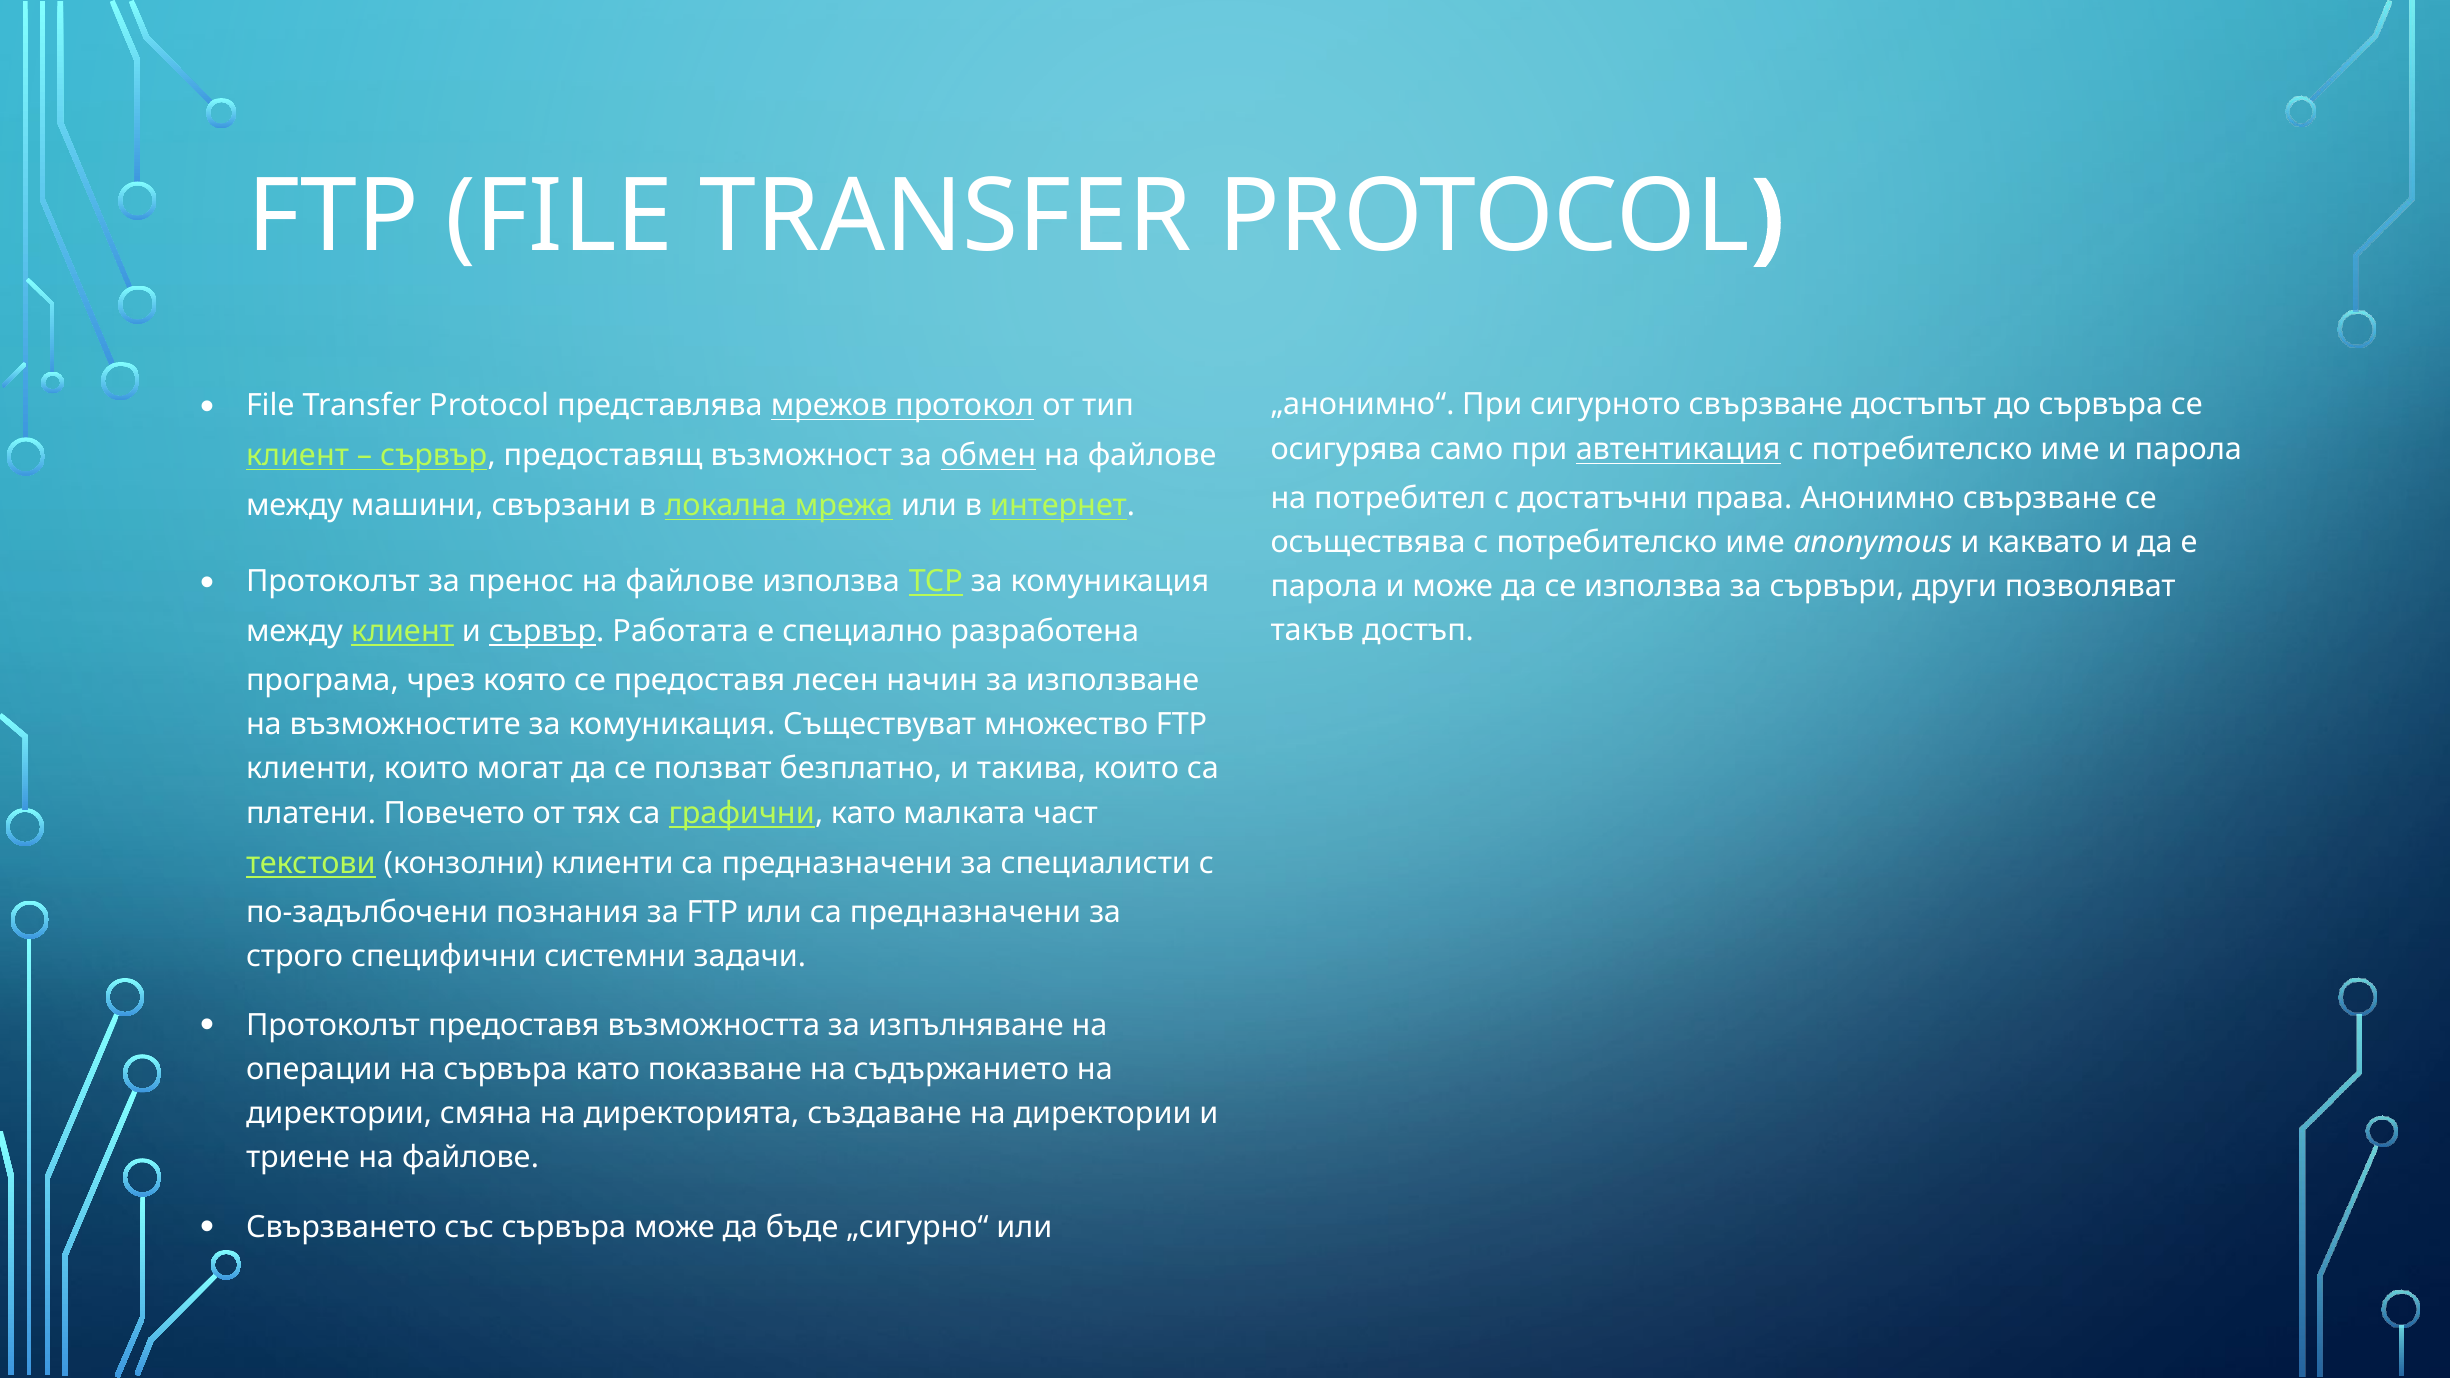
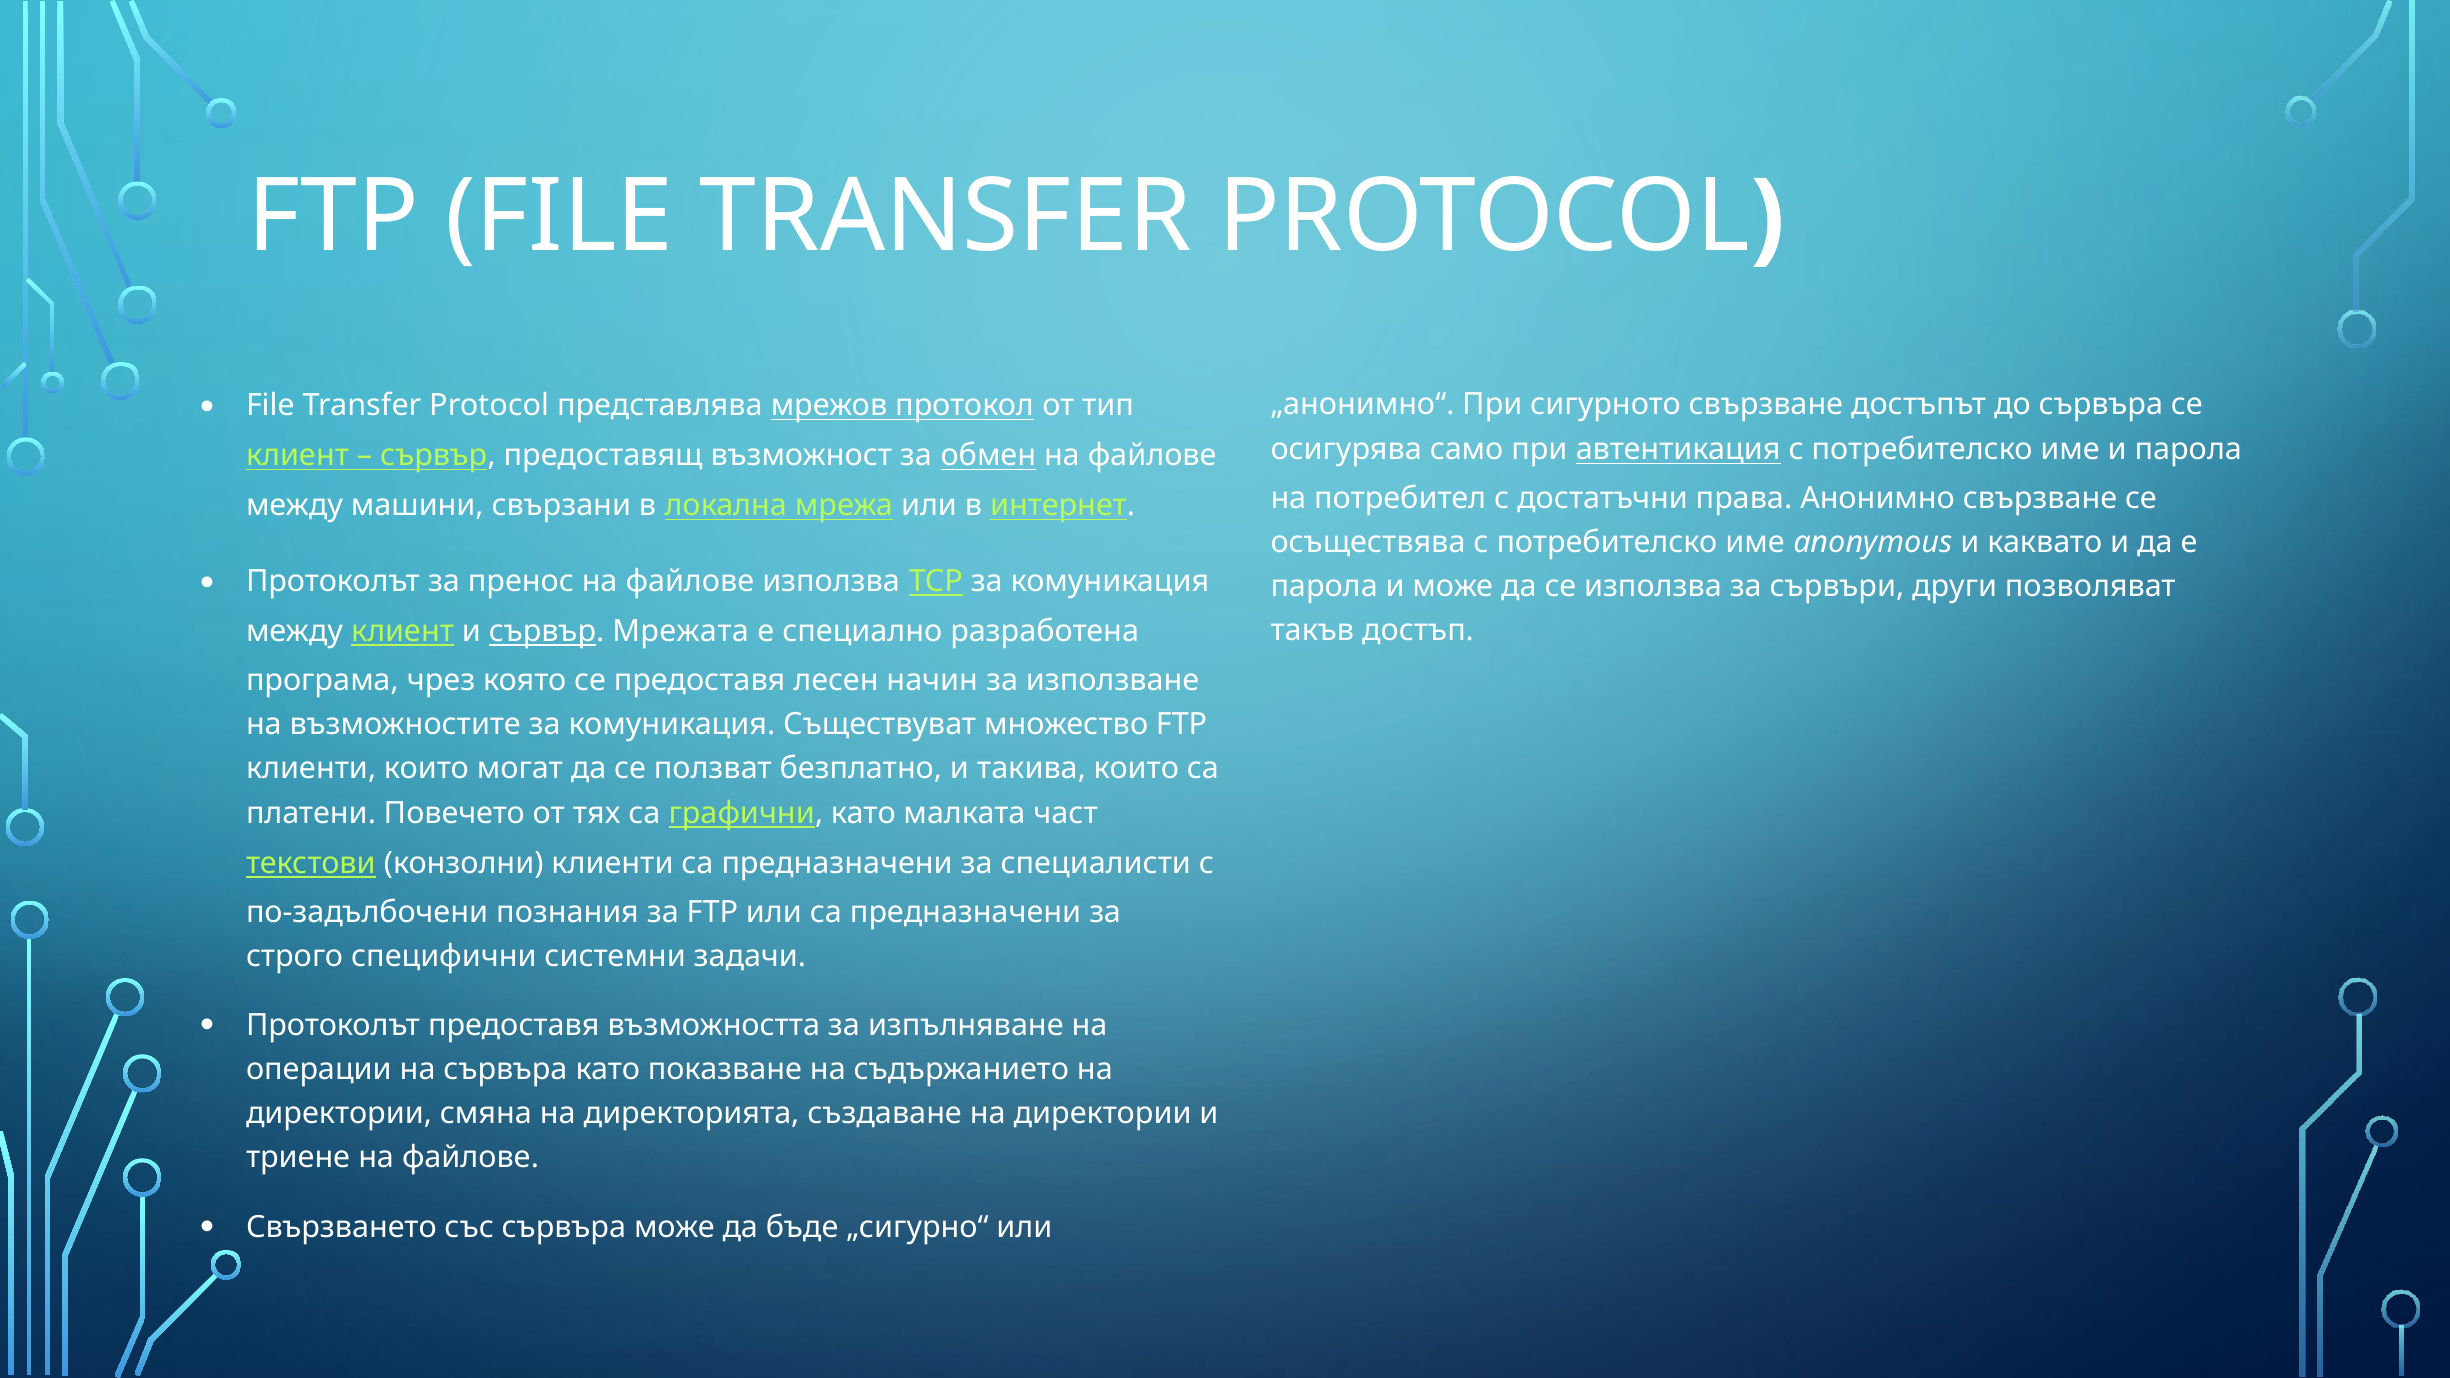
Работата: Работата -> Мрежата (681, 631)
